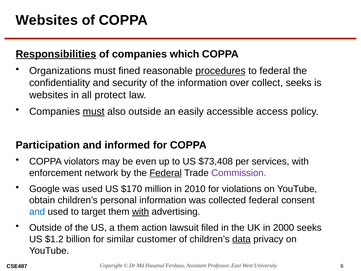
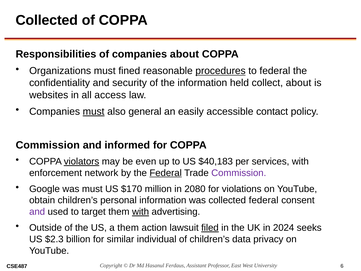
Websites: Websites -> Collected (47, 20)
Responsibilities underline: present -> none (56, 54)
companies which: which -> about (184, 54)
over: over -> held (239, 83)
collect seeks: seeks -> about (299, 83)
protect: protect -> access (110, 95)
also outside: outside -> general (145, 111)
access: access -> contact (272, 111)
Participation: Participation -> Commission (48, 145)
violators underline: none -> present (82, 161)
$73,408: $73,408 -> $40,183 (216, 161)
was used: used -> must (92, 189)
2010: 2010 -> 2080 (195, 189)
and colour: blue -> purple (37, 212)
filed underline: none -> present (210, 228)
2000: 2000 -> 2024 (284, 228)
$1.2: $1.2 -> $2.3 (54, 239)
customer: customer -> individual (157, 239)
data underline: present -> none (241, 239)
